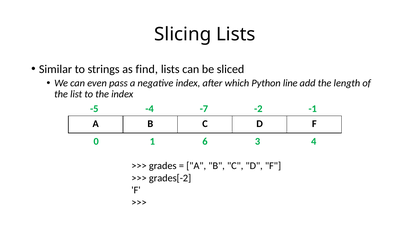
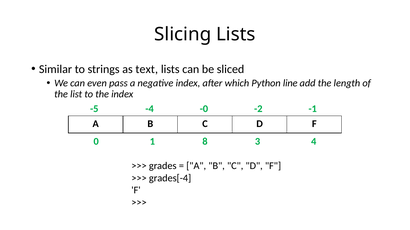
find: find -> text (147, 69)
-7: -7 -> -0 (204, 109)
6: 6 -> 8 (205, 142)
grades[-2: grades[-2 -> grades[-4 (170, 178)
